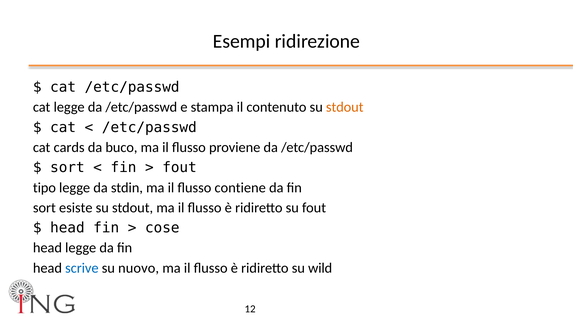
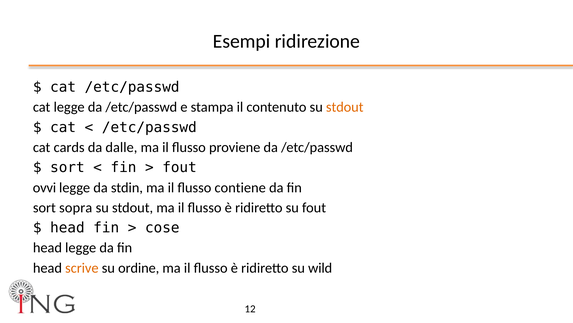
buco: buco -> dalle (121, 147)
tipo: tipo -> ovvi (44, 187)
esiste: esiste -> sopra (76, 207)
scrive colour: blue -> orange (82, 267)
nuovo: nuovo -> ordine (139, 267)
